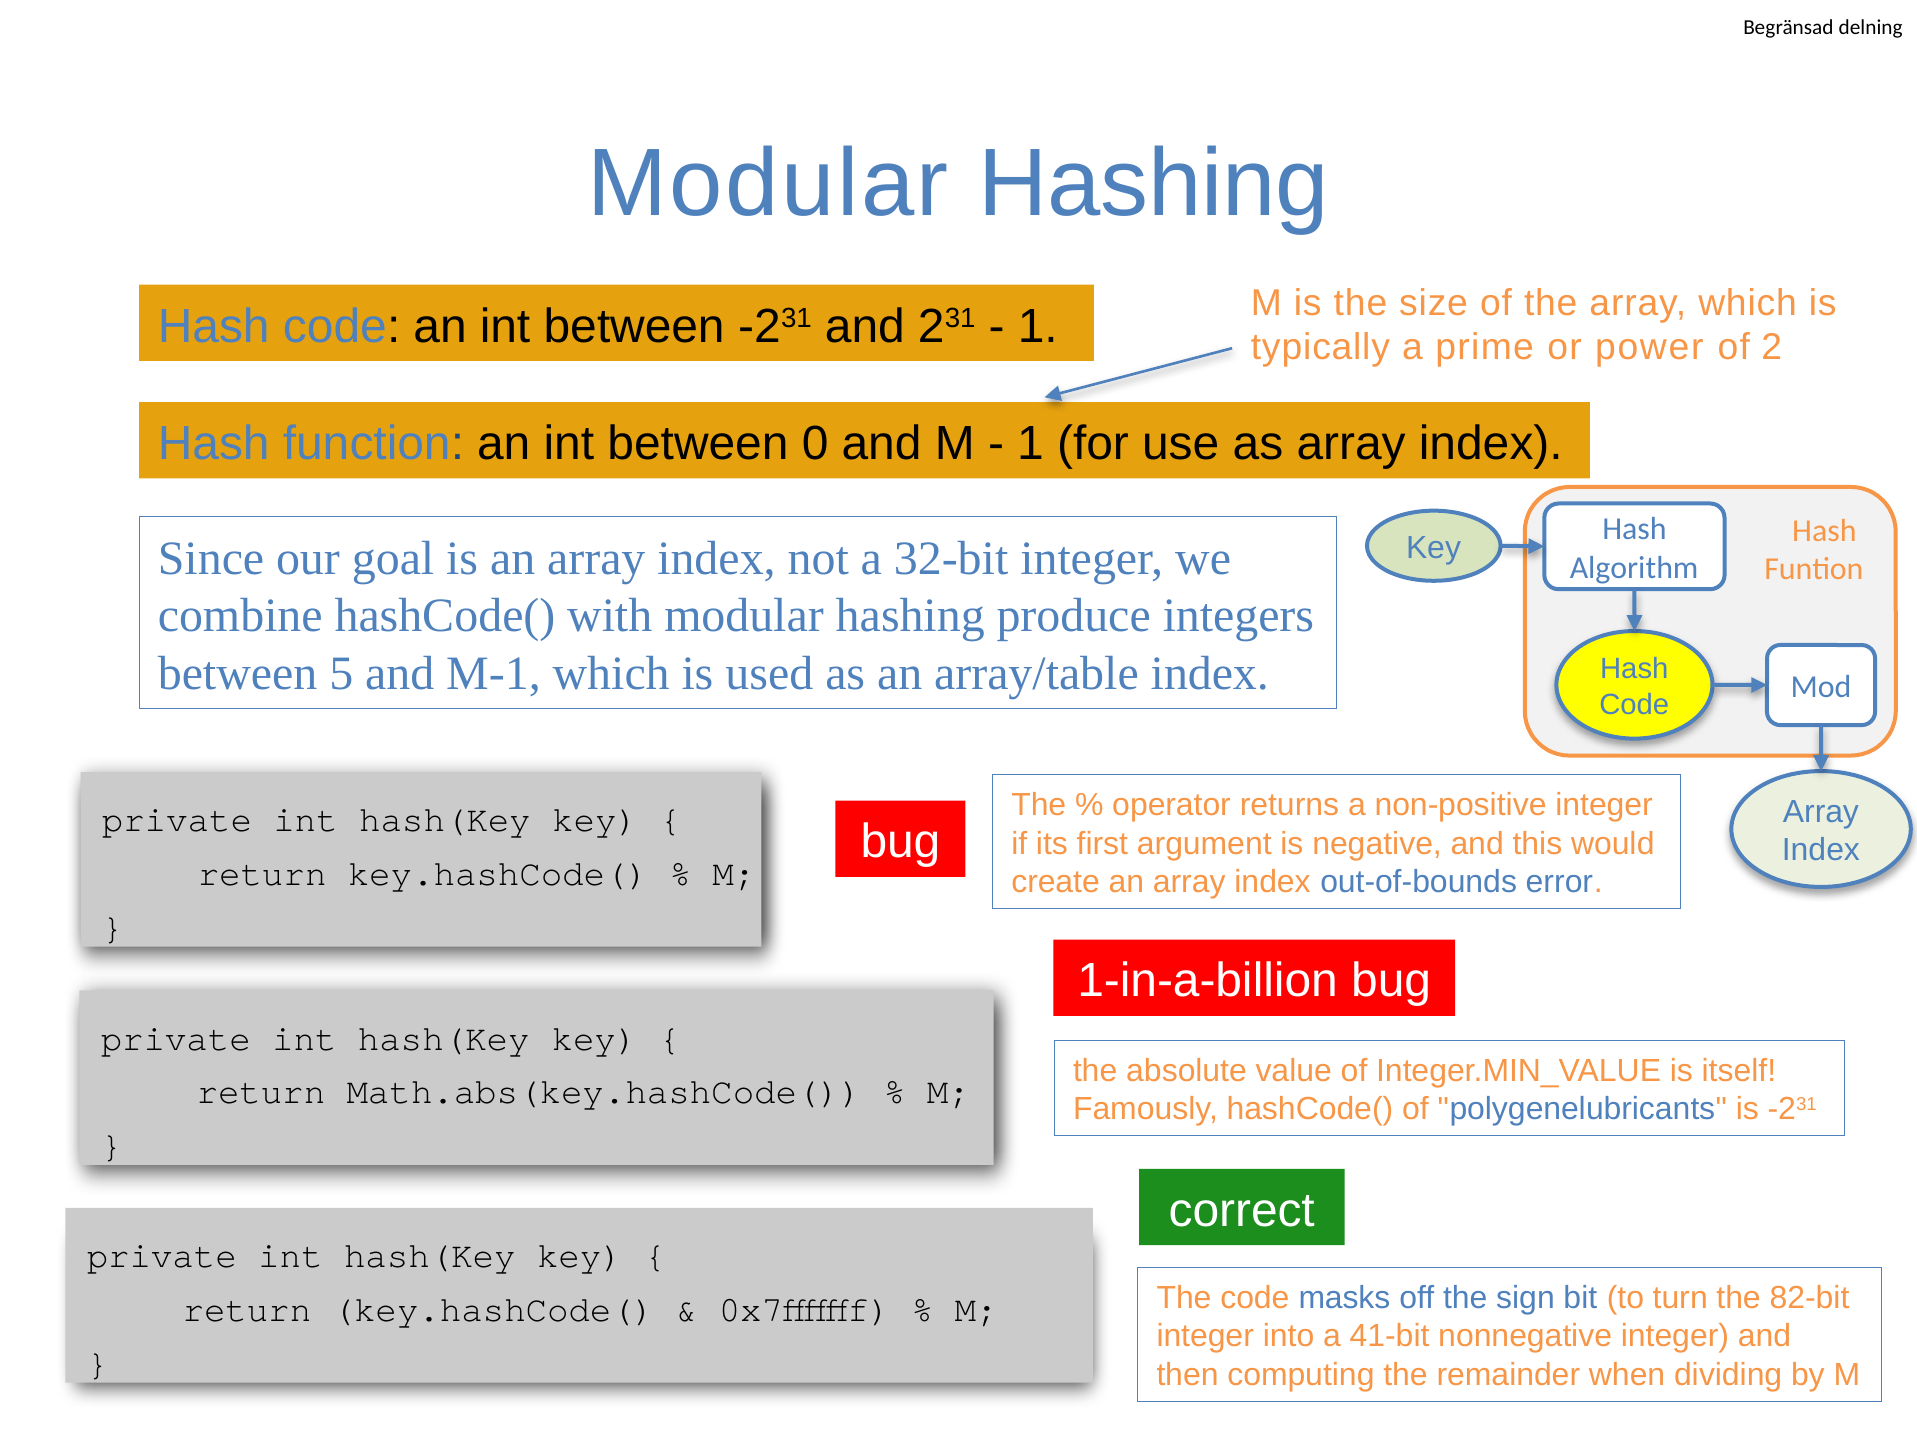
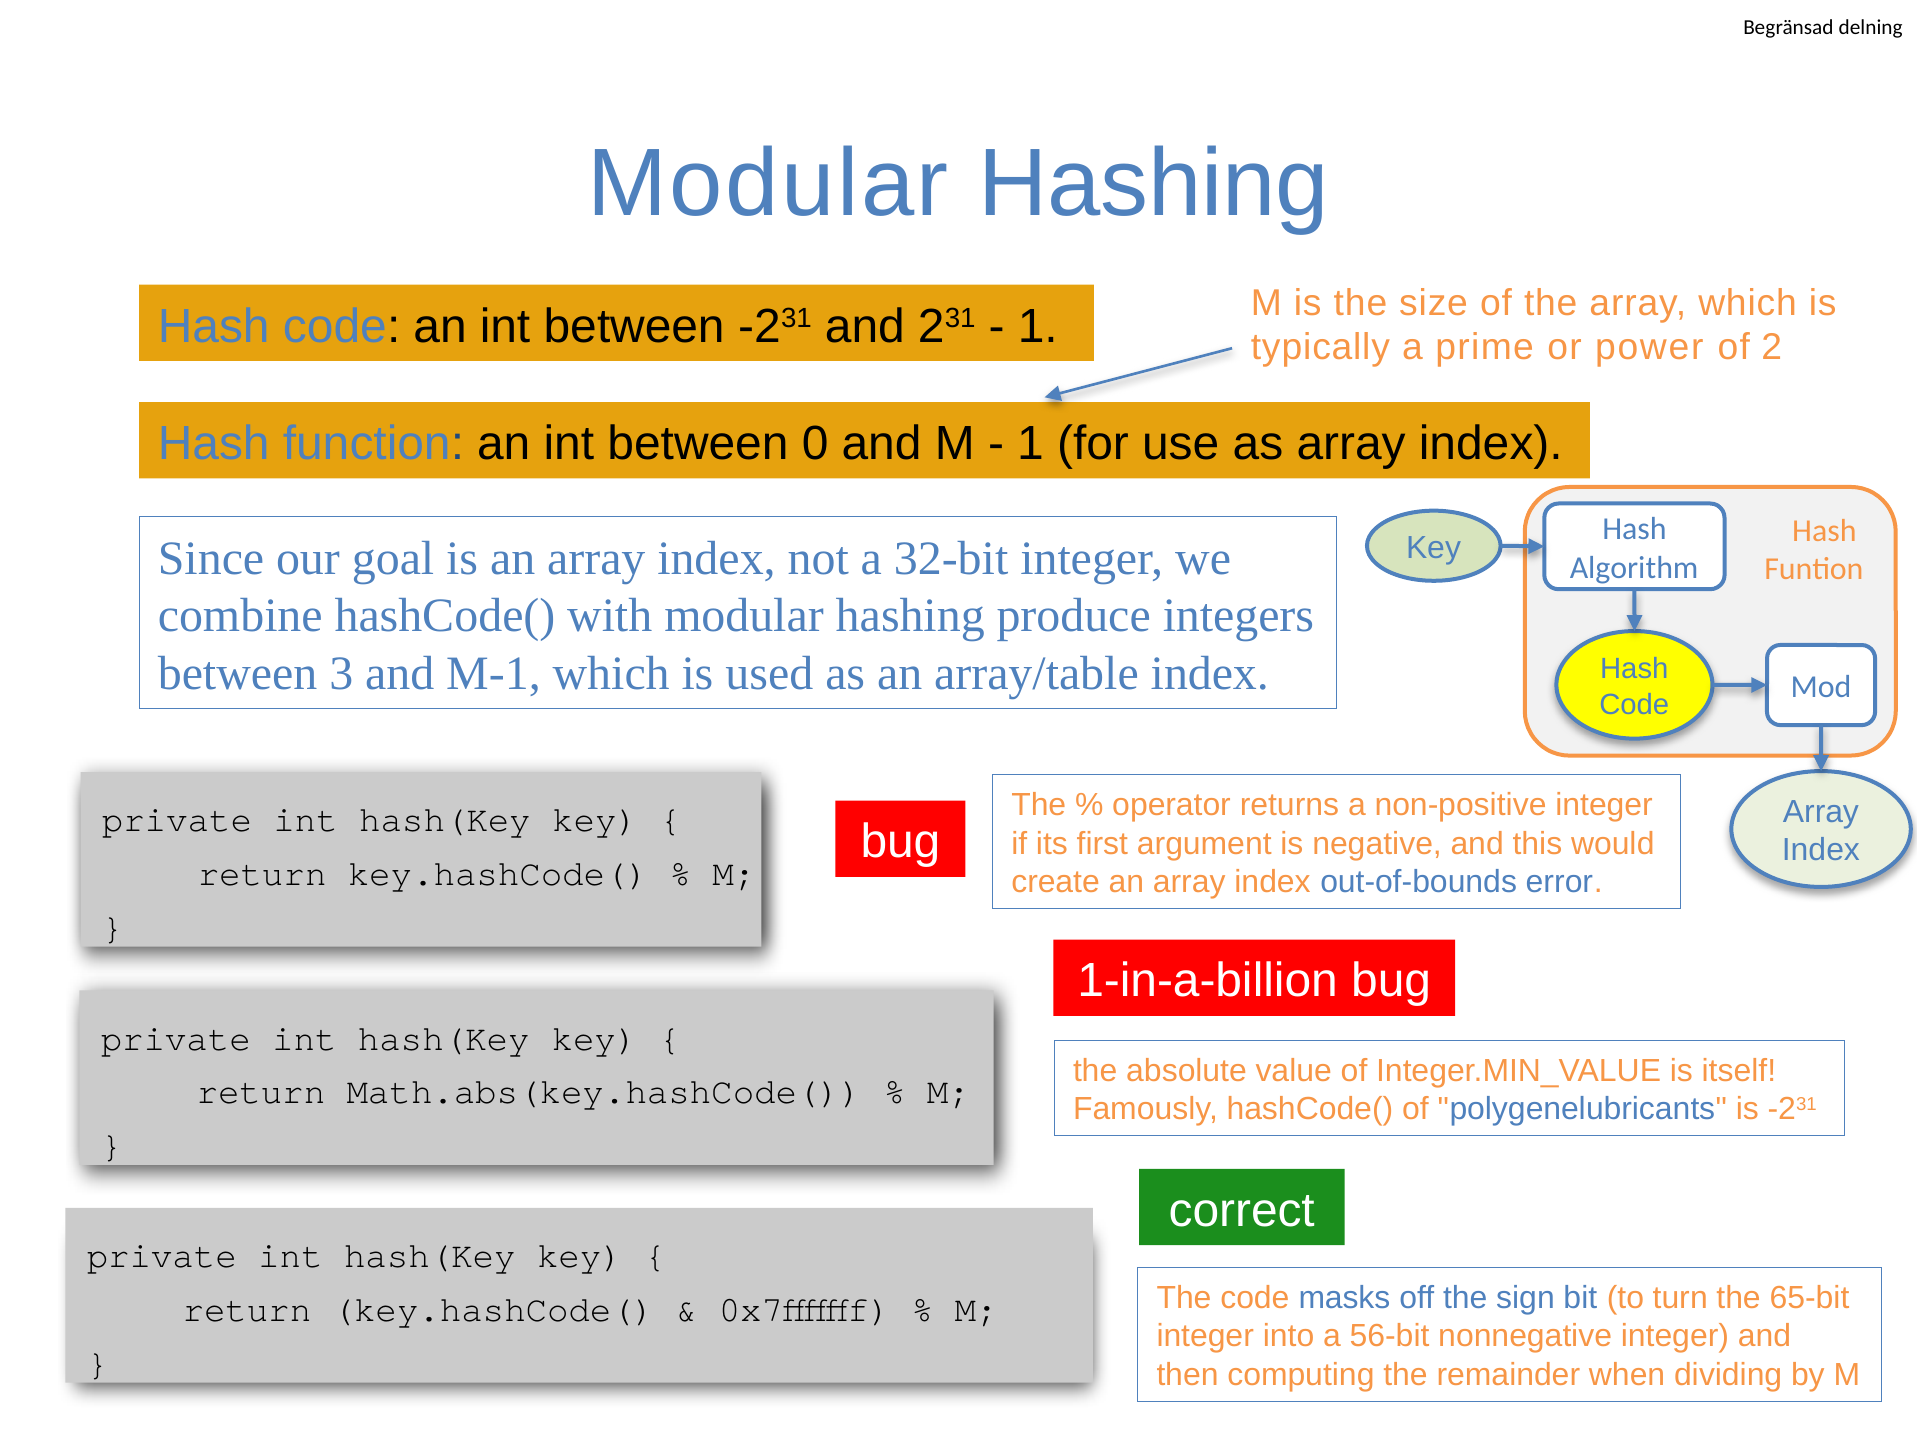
5: 5 -> 3 (341, 673)
82-bit: 82-bit -> 65-bit (1810, 1298)
41-bit: 41-bit -> 56-bit (1389, 1336)
